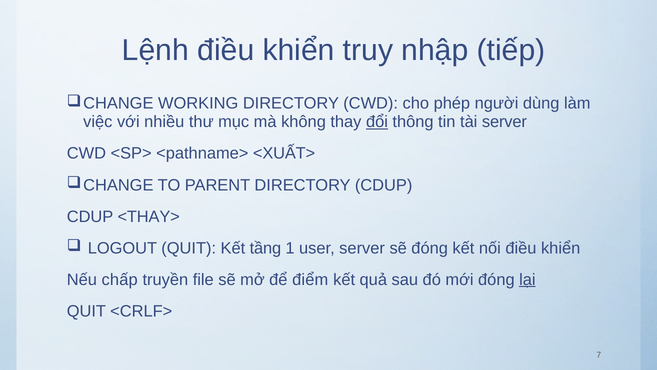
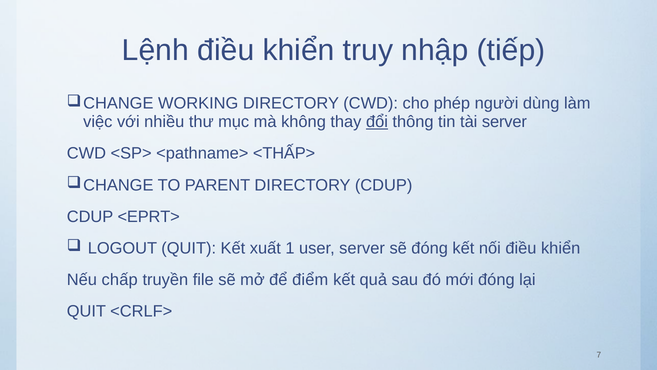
<XUẤT>: <XUẤT> -> <THẤP> (284, 153)
<THAY>: <THAY> -> <EPRT> (149, 216)
tầng: tầng -> xuất (265, 248)
lại underline: present -> none (527, 279)
